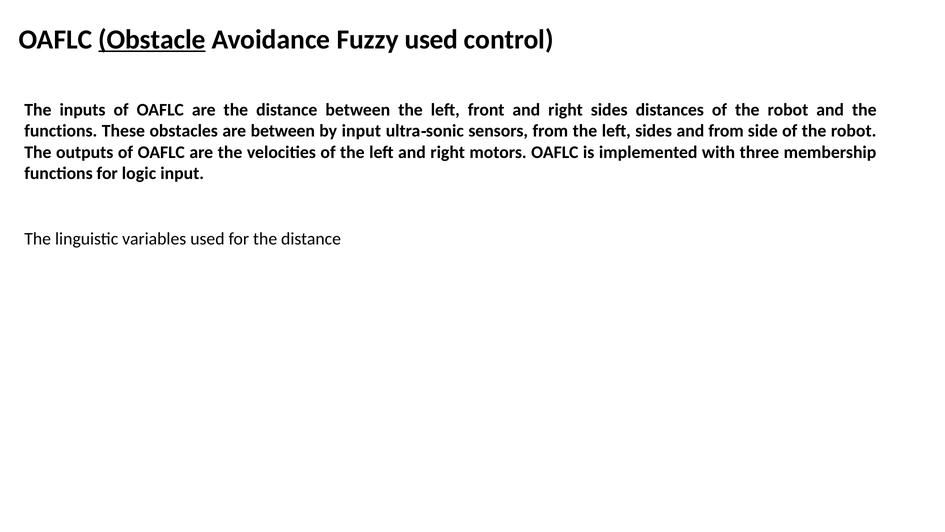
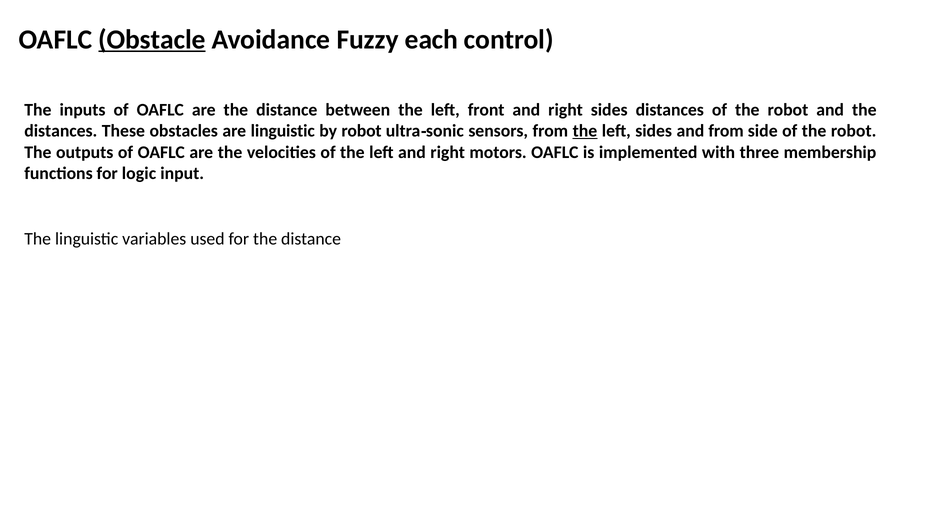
Fuzzy used: used -> each (431, 39)
functions: functions -> distances (61, 131)
are between: between -> linguistic (283, 131)
by input: input -> robot (361, 131)
the underline: none -> present (585, 131)
